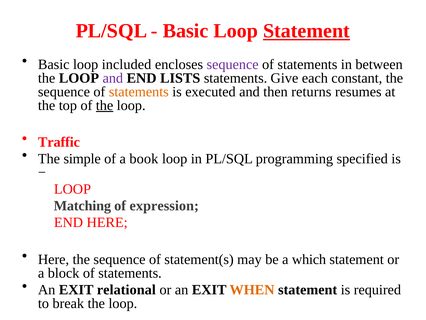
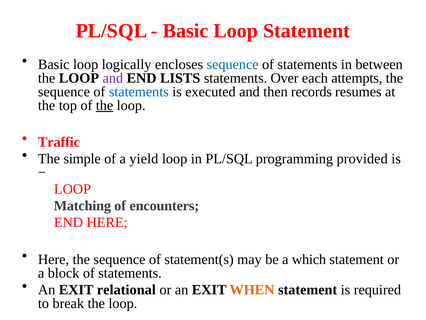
Statement underline: present -> none (307, 31)
included: included -> logically (127, 64)
sequence colour: purple -> blue (233, 64)
Give: Give -> Over (285, 78)
constant: constant -> attempts (357, 78)
statements colour: orange -> blue (139, 92)
returns: returns -> records (311, 92)
book: book -> yield (144, 159)
specified: specified -> provided (362, 159)
expression: expression -> encounters (164, 206)
